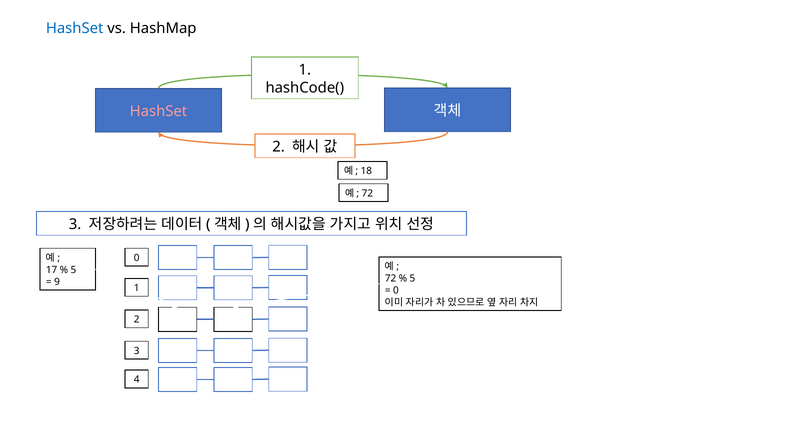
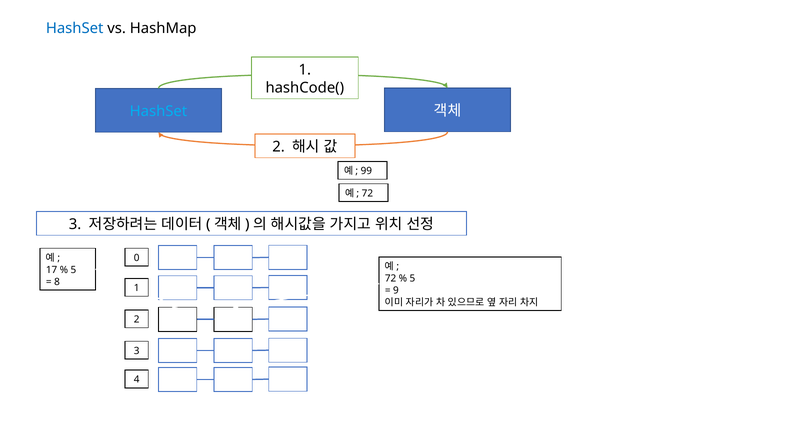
HashSet colour: pink -> light blue (158, 111)
18: 18 -> 99 (366, 171)
9: 9 -> 8 (57, 282)
0: 0 -> 9 (396, 290)
